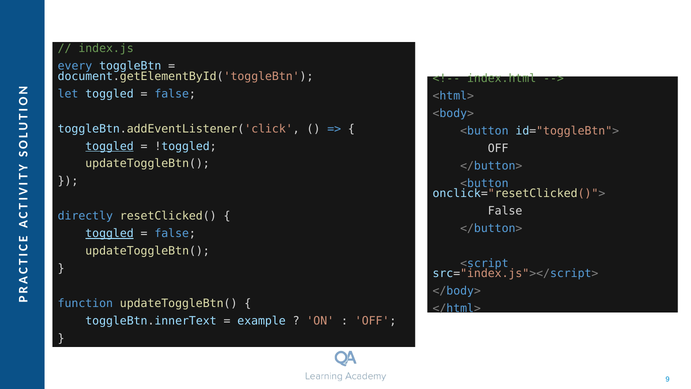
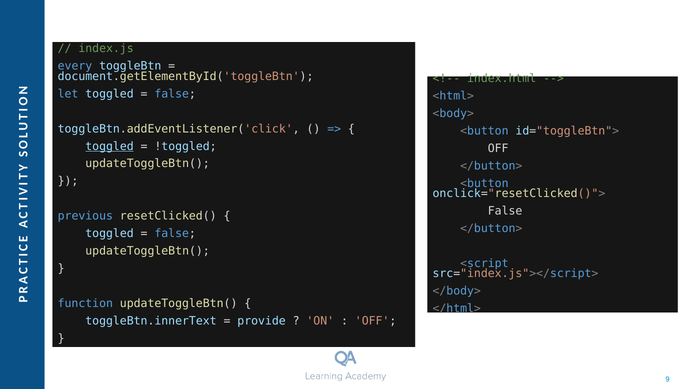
directly: directly -> previous (85, 216)
toggled underline: present -> none (110, 233)
example: example -> provide (262, 321)
